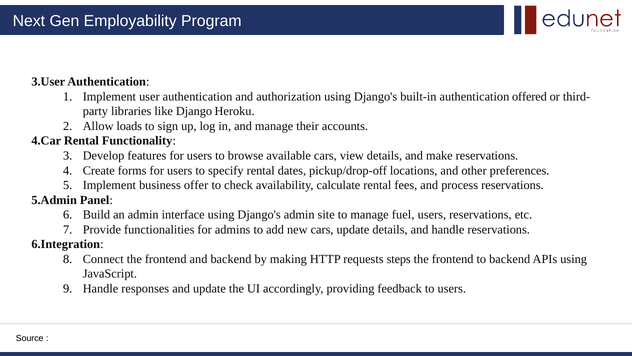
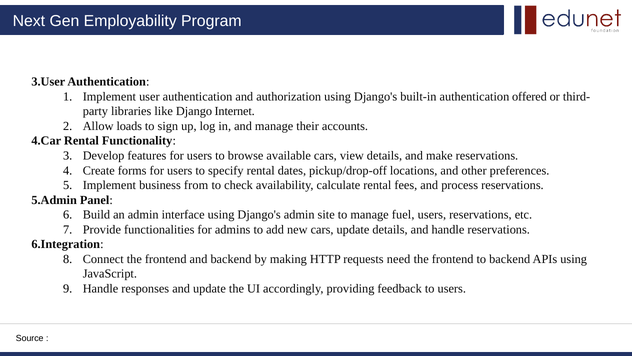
Heroku: Heroku -> Internet (235, 111)
offer: offer -> from (196, 185)
steps: steps -> need (399, 259)
